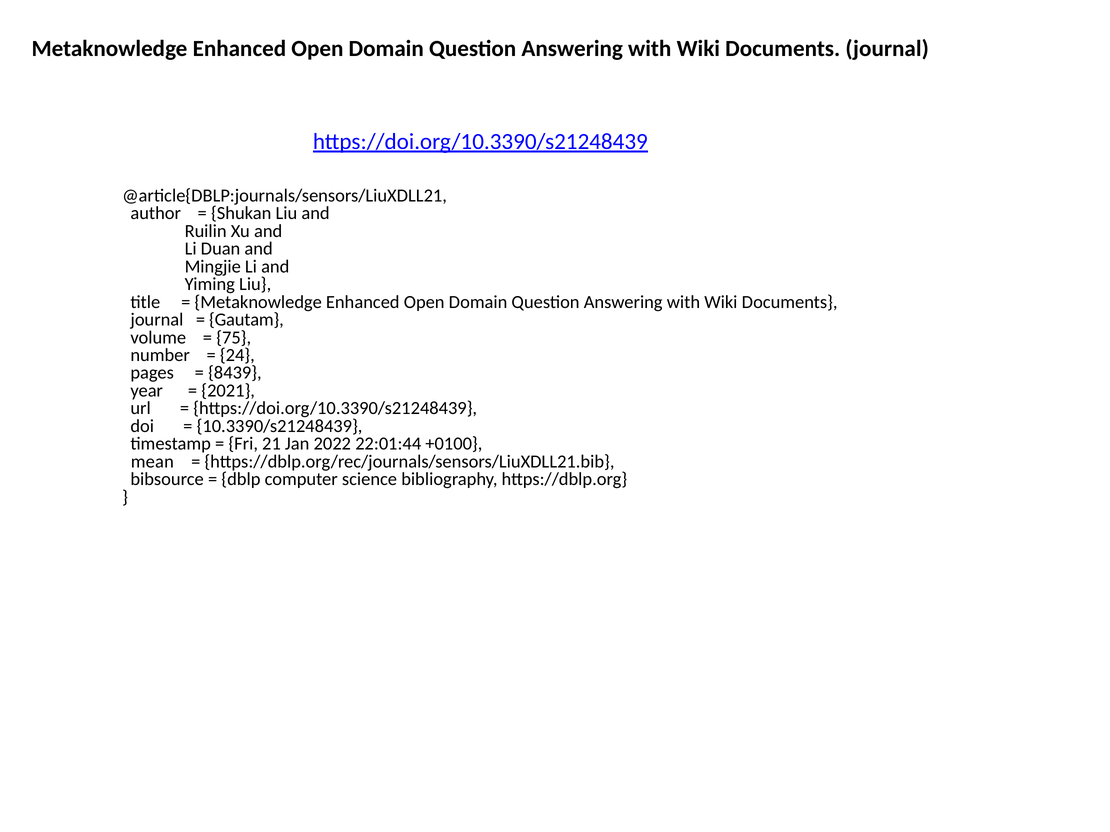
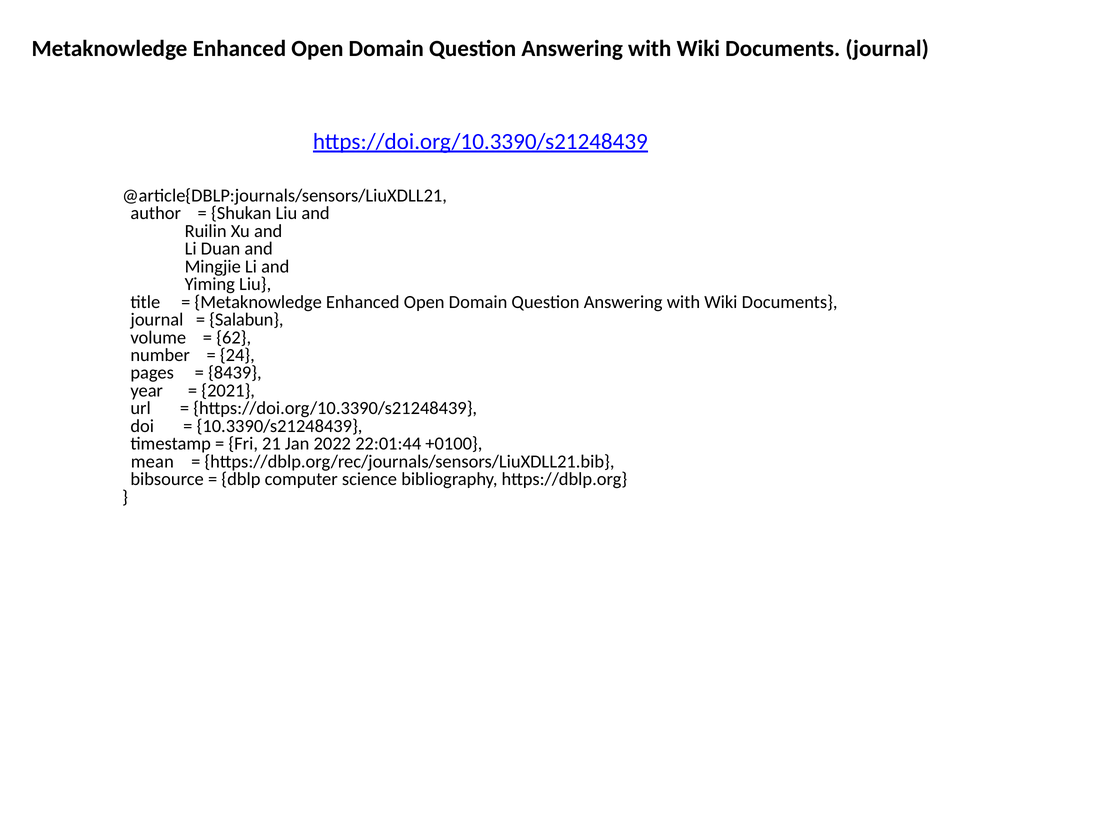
Gautam: Gautam -> Salabun (246, 320)
75: 75 -> 62 (234, 338)
